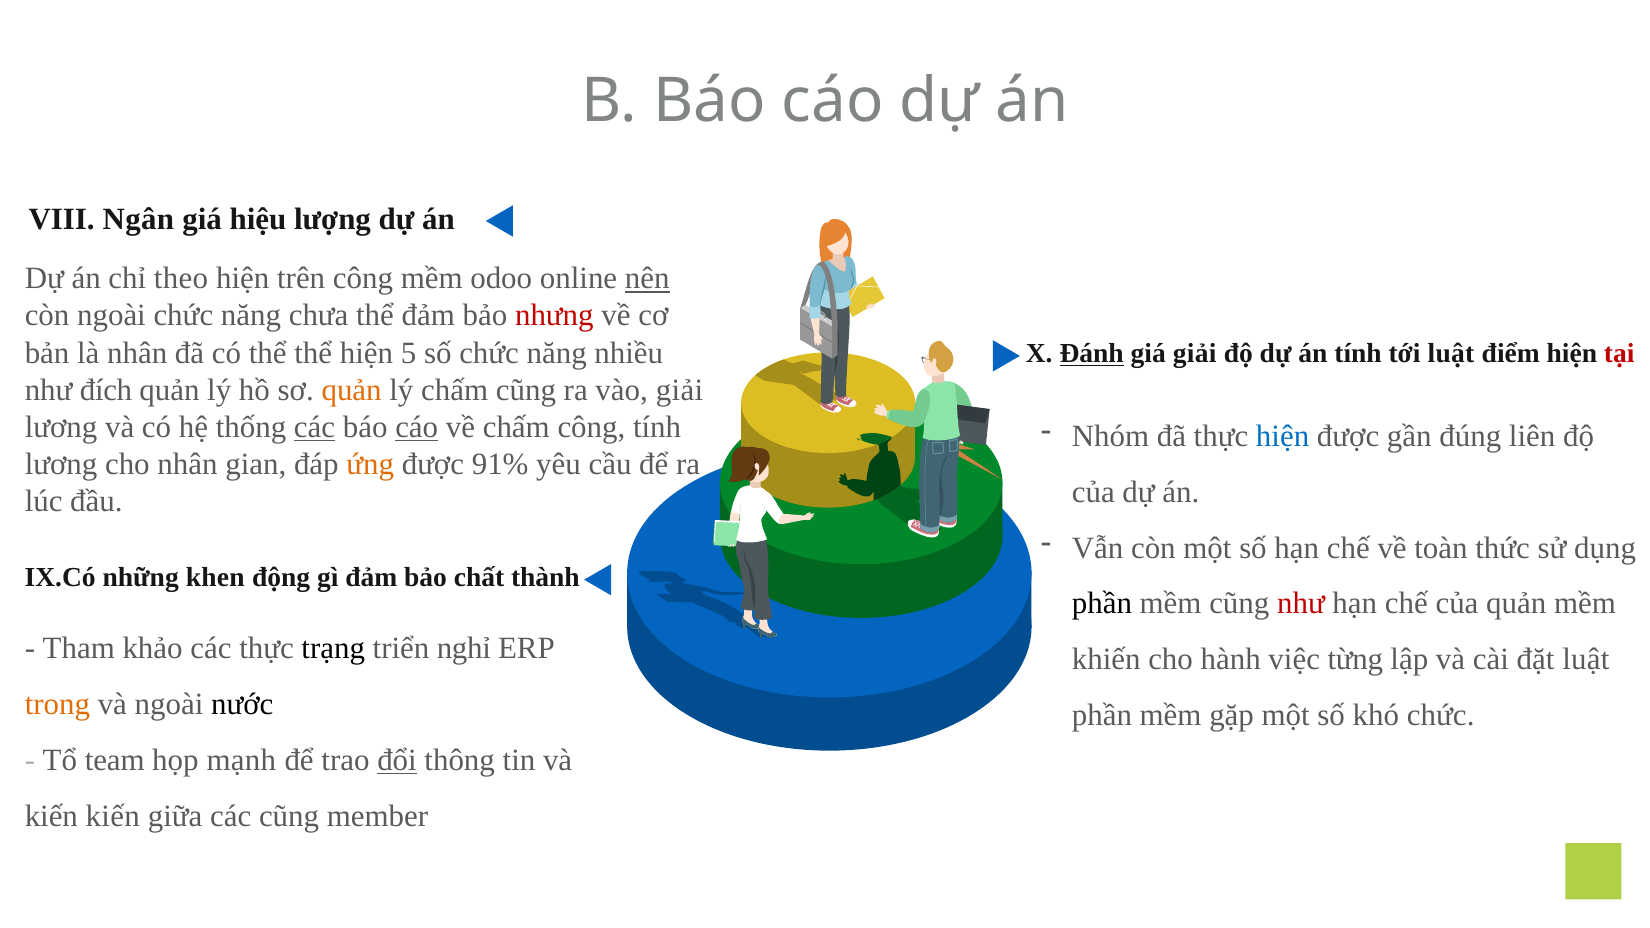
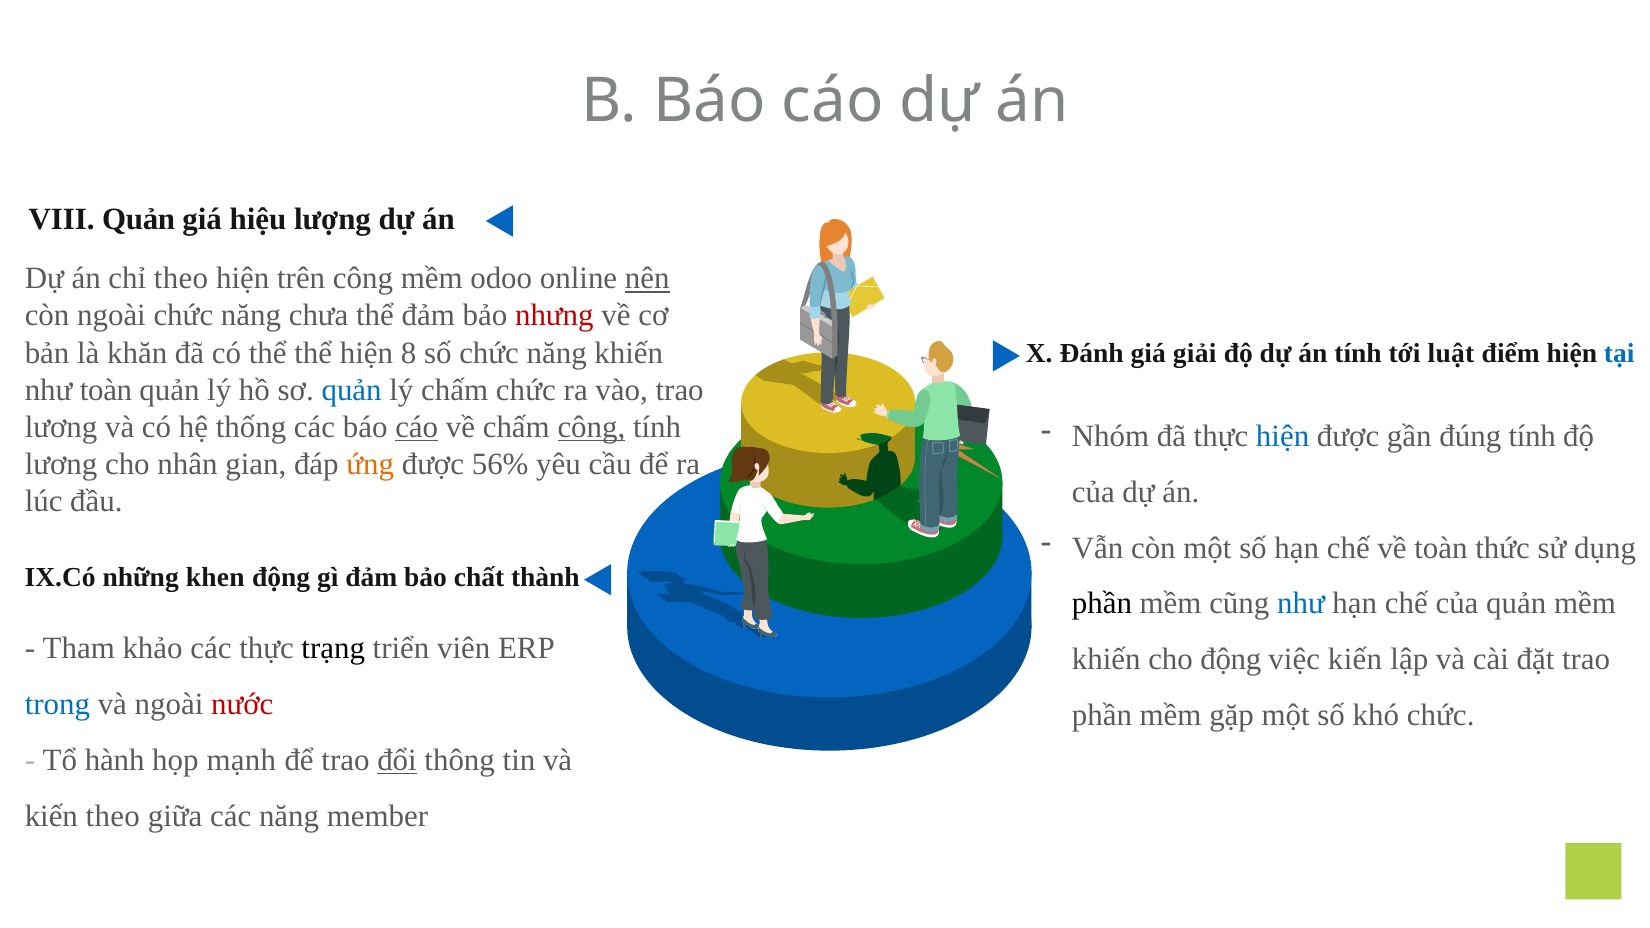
VIII Ngân: Ngân -> Quản (139, 219)
là nhân: nhân -> khăn (137, 353)
5: 5 -> 8 (409, 353)
năng nhiều: nhiều -> khiến (629, 353)
Đánh underline: present -> none (1092, 354)
tại colour: red -> blue (1619, 354)
như đích: đích -> toàn (106, 390)
quản colour: orange -> blue (352, 390)
chấm cũng: cũng -> chức (526, 390)
vào giải: giải -> trao (680, 390)
các underline: present -> none (315, 427)
công underline: none -> present (591, 427)
đúng liên: liên -> tính (1532, 437)
91%: 91% -> 56% (500, 464)
như colour: red -> blue (1301, 604)
nghỉ: nghỉ -> viên (464, 649)
cho hành: hành -> động (1231, 659)
việc từng: từng -> kiến (1355, 659)
đặt luật: luật -> trao (1586, 659)
trong colour: orange -> blue (57, 705)
nước colour: black -> red (242, 705)
team: team -> hành (115, 760)
kiến kiến: kiến -> theo (113, 816)
các cũng: cũng -> năng (289, 816)
